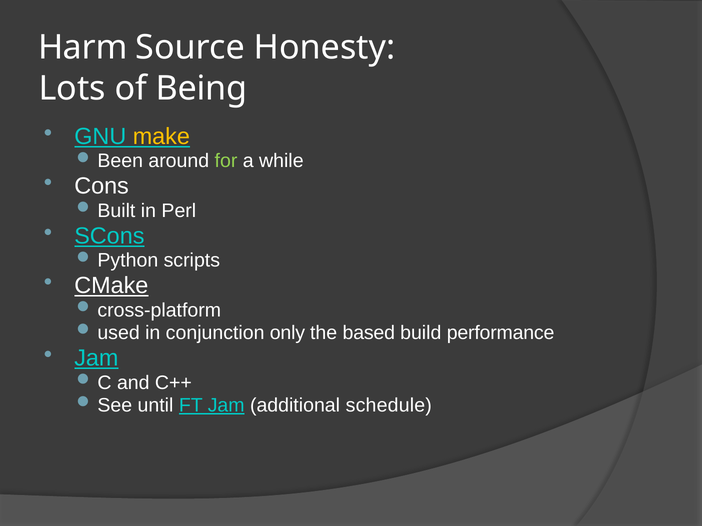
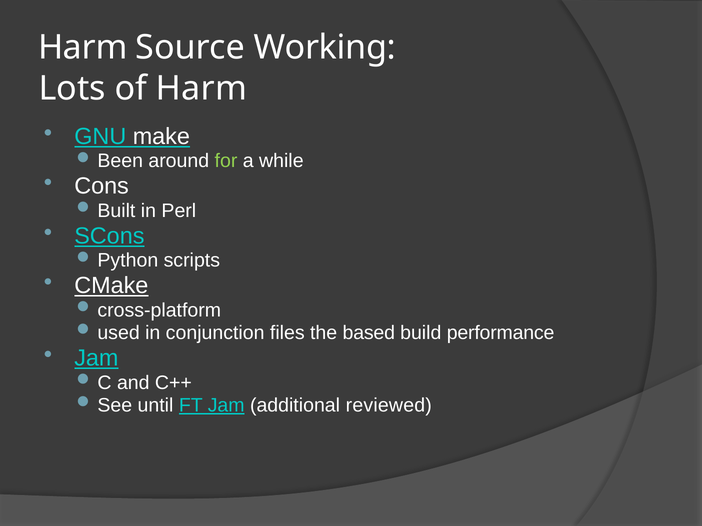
Honesty: Honesty -> Working (325, 47)
of Being: Being -> Harm (201, 88)
make colour: yellow -> white (161, 137)
only: only -> files (287, 333)
schedule: schedule -> reviewed (389, 406)
